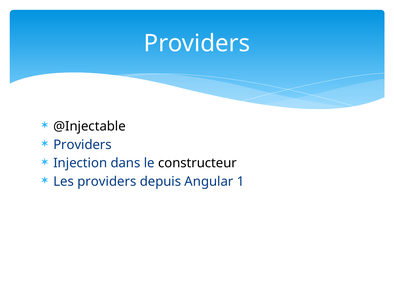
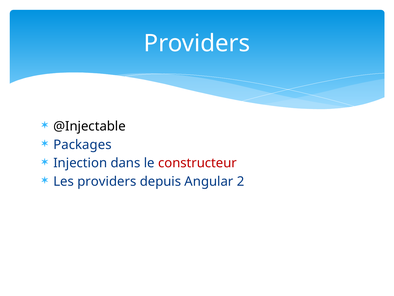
Providers: Providers -> Packages (82, 144)
constructeur colour: black -> red (197, 163)
1: 1 -> 2 (241, 181)
